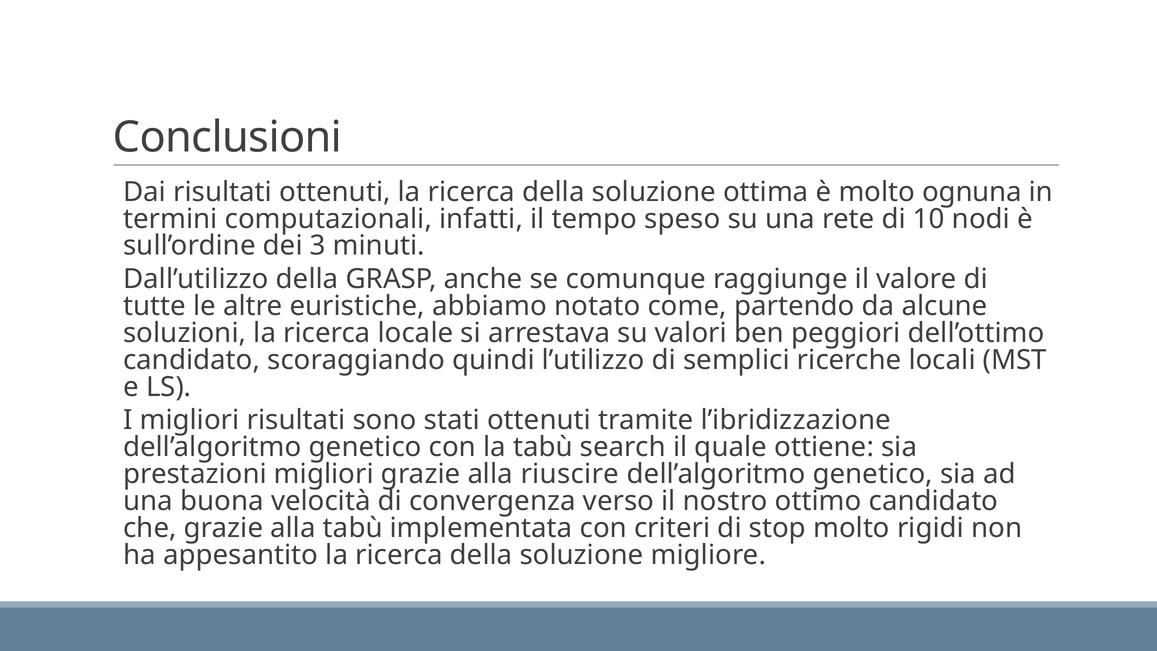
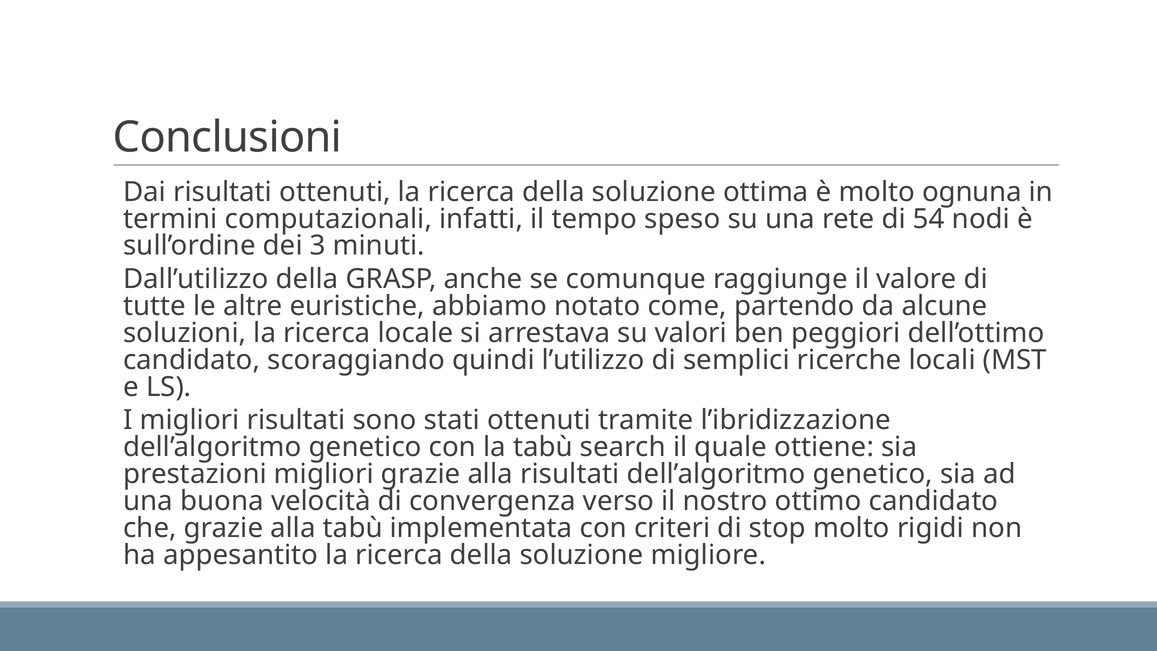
10: 10 -> 54 (929, 219)
alla riuscire: riuscire -> risultati (570, 474)
